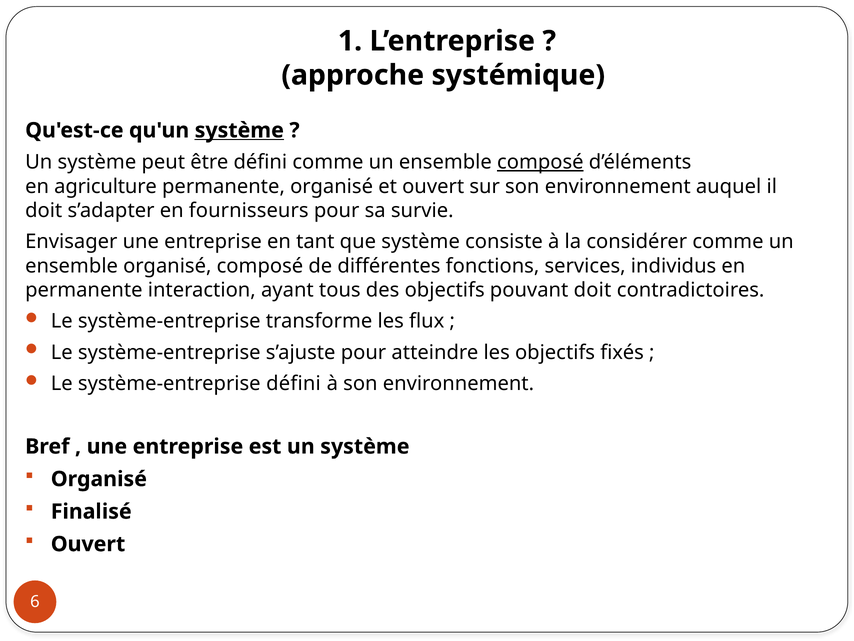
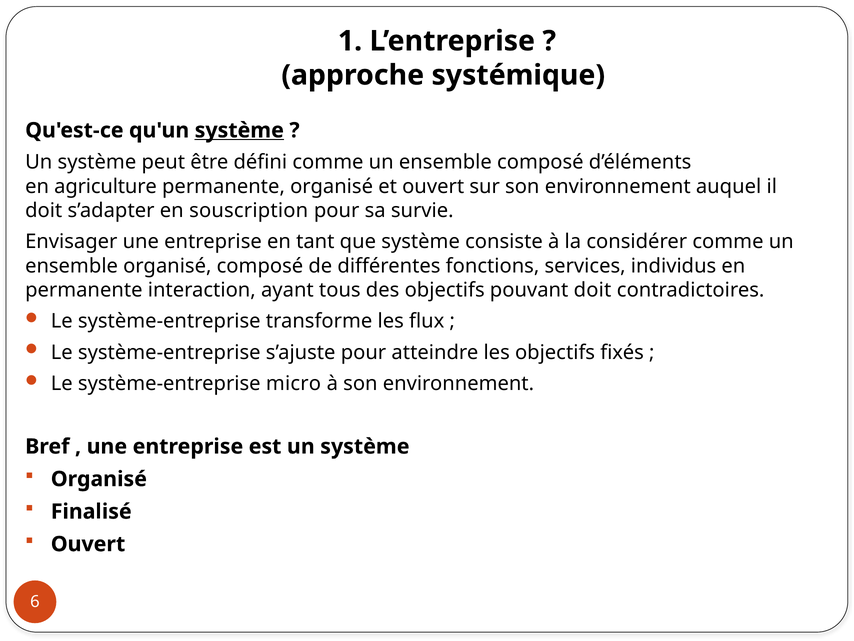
composé underline: present -> none (540, 162)
fournisseurs: fournisseurs -> souscription (249, 210)
système-entreprise défini: défini -> micro (293, 383)
